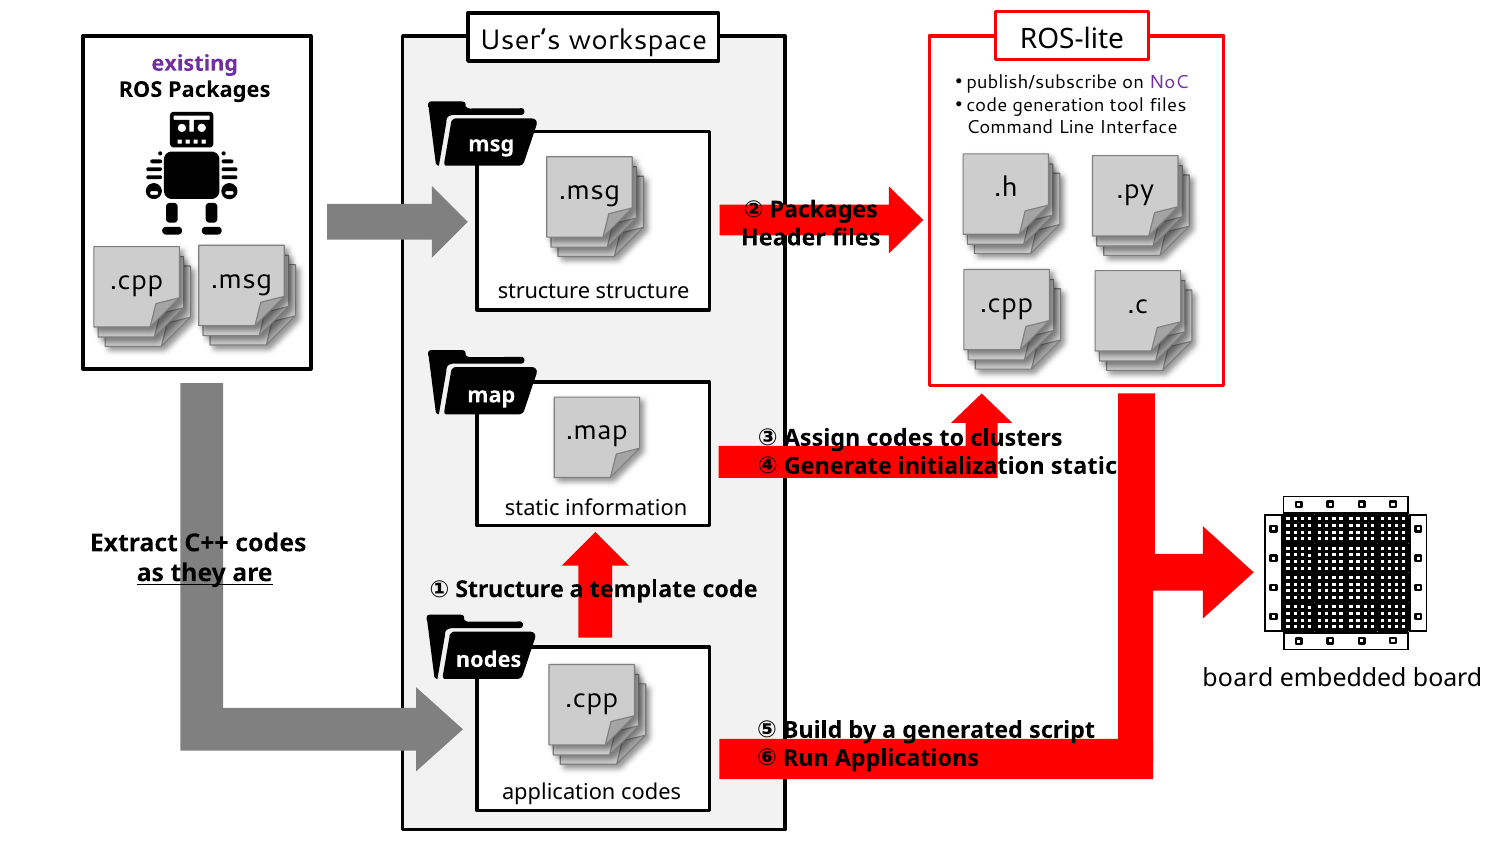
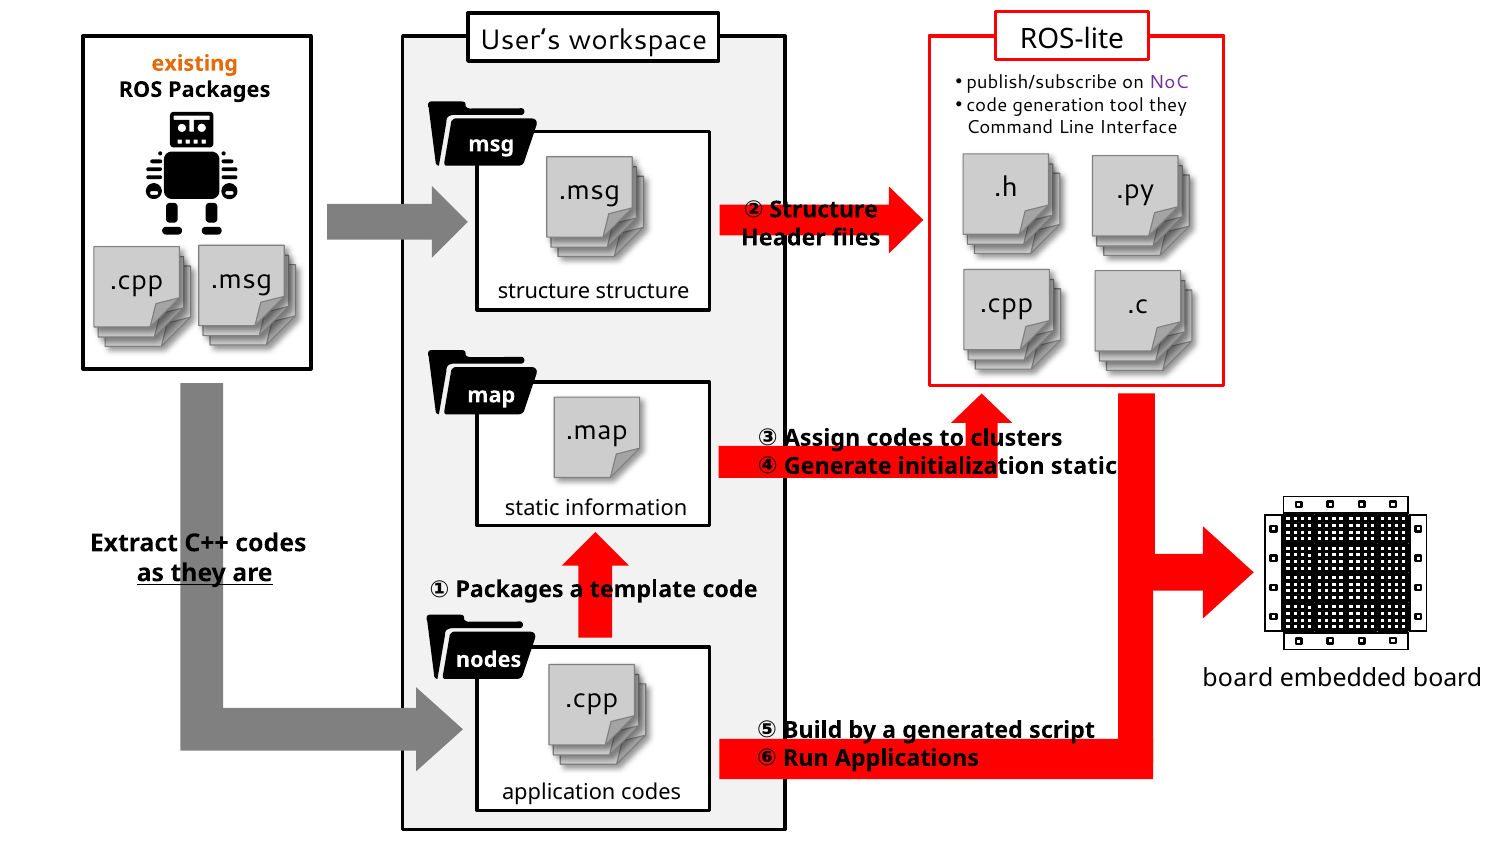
existing colour: purple -> orange (195, 64)
tool files: files -> they (1168, 105)
② Packages: Packages -> Structure (824, 210)
① Structure: Structure -> Packages (510, 589)
